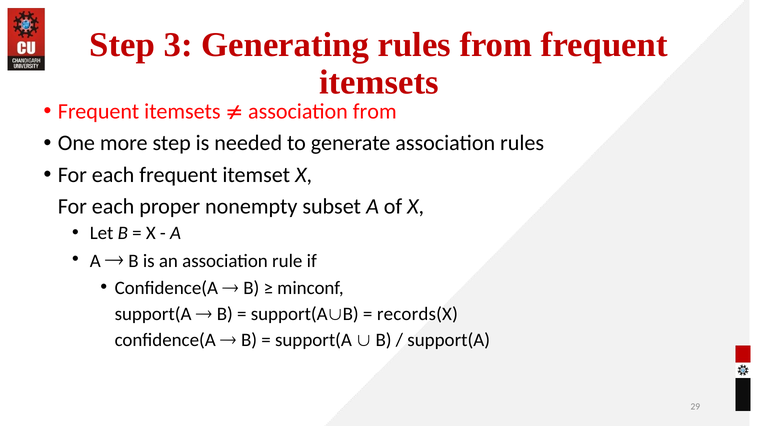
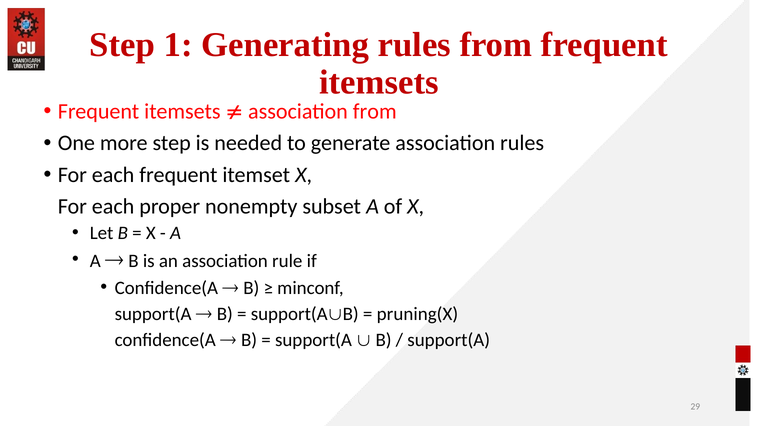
3: 3 -> 1 (178, 45)
records(X: records(X -> pruning(X (417, 314)
